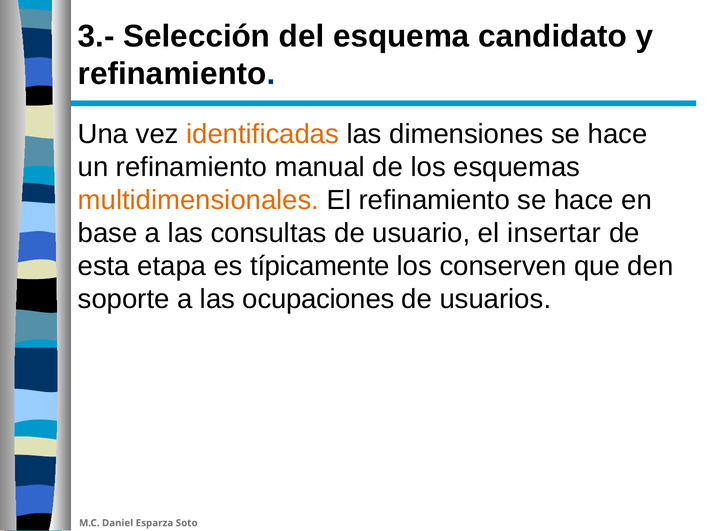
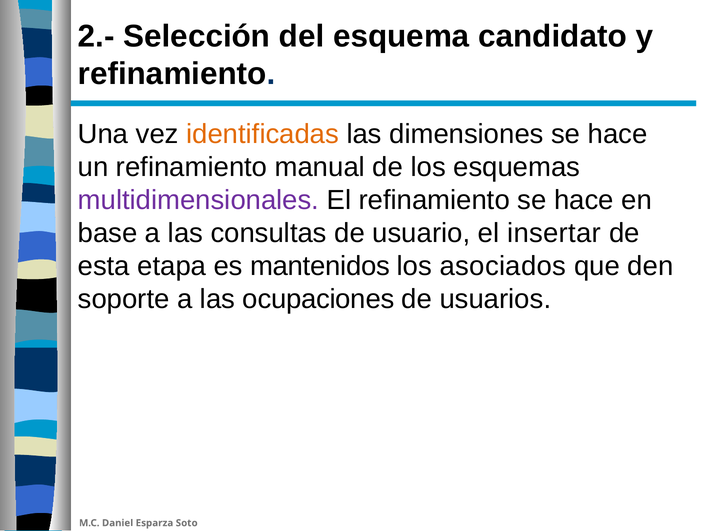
3.-: 3.- -> 2.- (96, 36)
multidimensionales colour: orange -> purple (199, 200)
típicamente: típicamente -> mantenidos (320, 266)
conserven: conserven -> asociados (503, 266)
